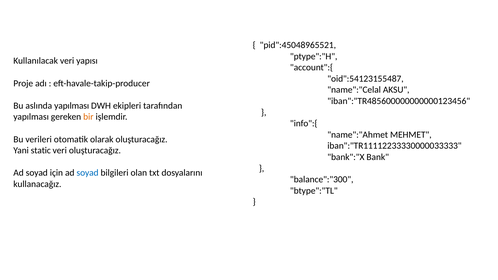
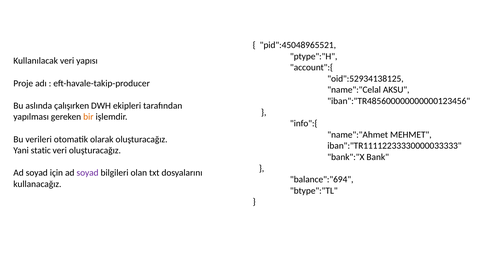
oid":54123155487: oid":54123155487 -> oid":52934138125 (365, 79)
aslında yapılması: yapılması -> çalışırken (72, 106)
soyad colour: blue -> purple (88, 173)
balance":"300: balance":"300 -> balance":"694 (322, 180)
